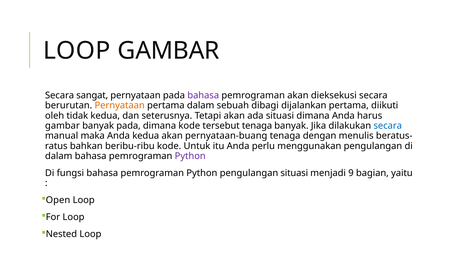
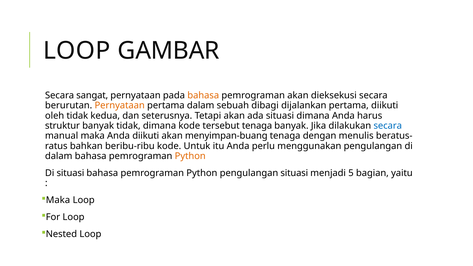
bahasa colour: purple -> orange (203, 95)
gambar: gambar -> struktur (62, 126)
banyak pada: pada -> tidak (128, 126)
Anda kedua: kedua -> diikuti (146, 136)
pernyataan-buang: pernyataan-buang -> menyimpan-buang (226, 136)
Python colour: purple -> orange (190, 156)
Di fungsi: fungsi -> situasi (70, 173)
9: 9 -> 5 (351, 173)
Open: Open -> Maka (58, 200)
